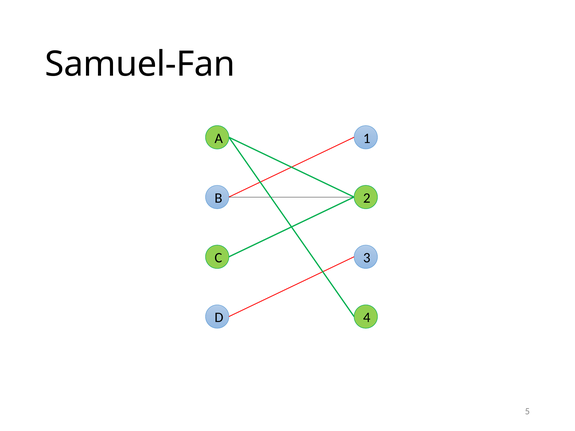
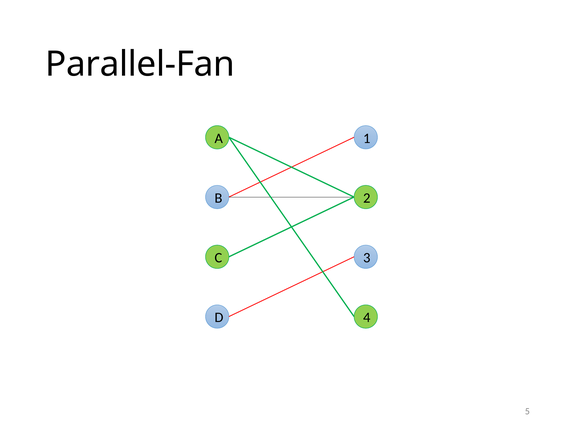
Samuel-Fan: Samuel-Fan -> Parallel-Fan (140, 64)
